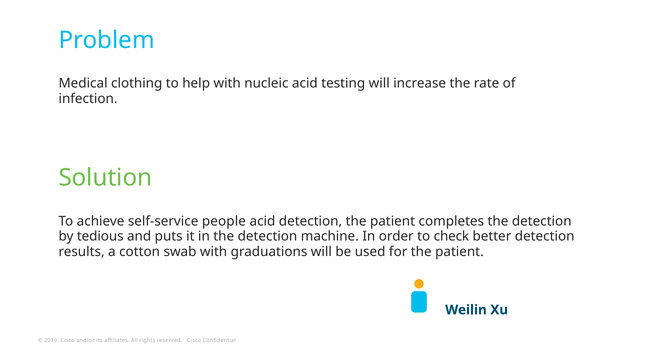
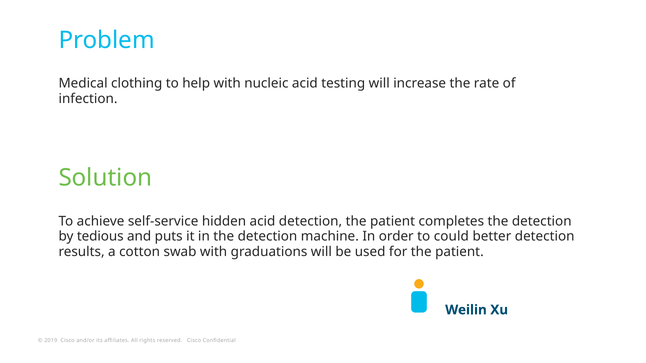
people: people -> hidden (224, 221)
check: check -> could (451, 237)
